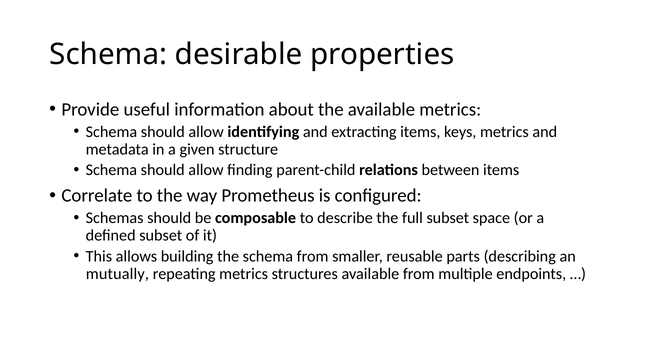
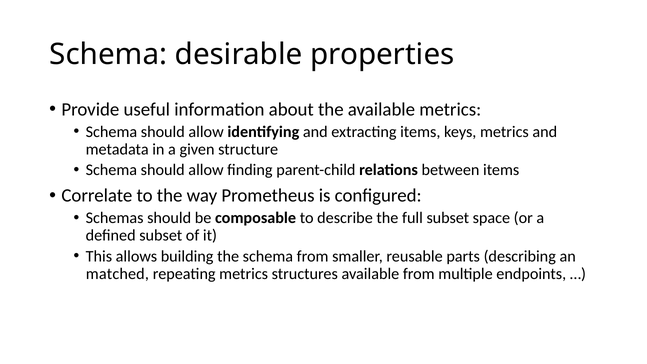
mutually: mutually -> matched (117, 274)
